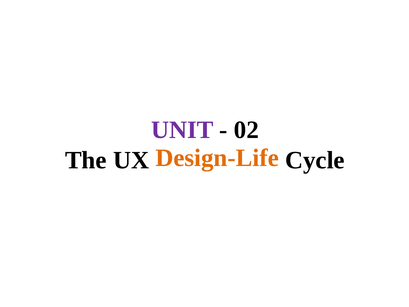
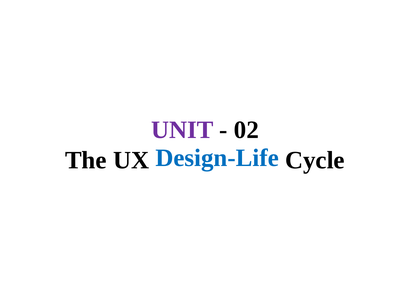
Design-Life colour: orange -> blue (217, 158)
